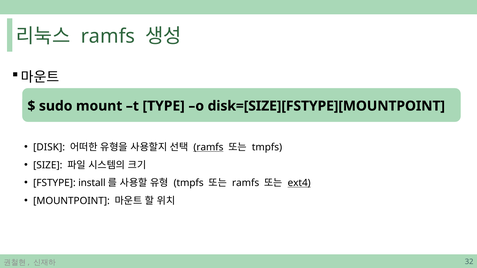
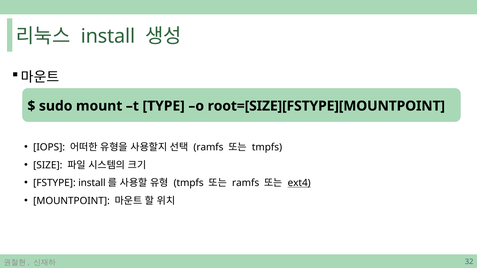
ramfs: ramfs -> install (108, 36)
disk=[SIZE][FSTYPE][MOUNTPOINT: disk=[SIZE][FSTYPE][MOUNTPOINT -> root=[SIZE][FSTYPE][MOUNTPOINT (326, 106)
DISK: DISK -> IOPS (49, 147)
ramfs underline: present -> none (208, 147)
